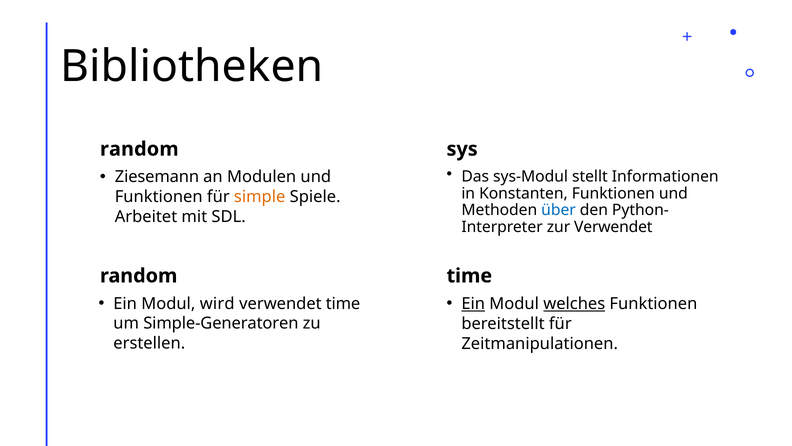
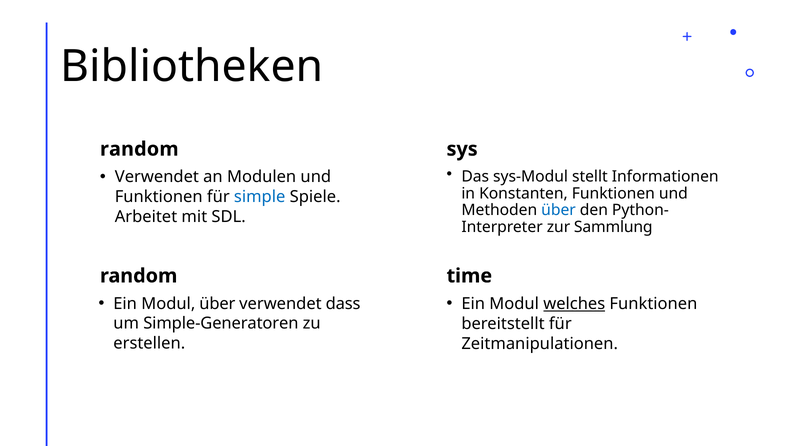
Ziesemann: Ziesemann -> Verwendet (157, 177)
simple colour: orange -> blue (260, 197)
zur Verwendet: Verwendet -> Sammlung (613, 227)
Modul wird: wird -> über (217, 303)
time: time -> dass (343, 303)
Ein underline: present -> none (473, 304)
